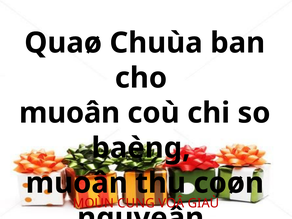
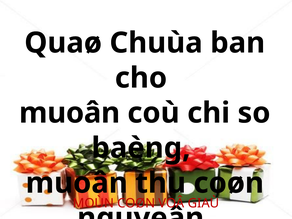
CUNG: CUNG -> COØN (136, 203)
